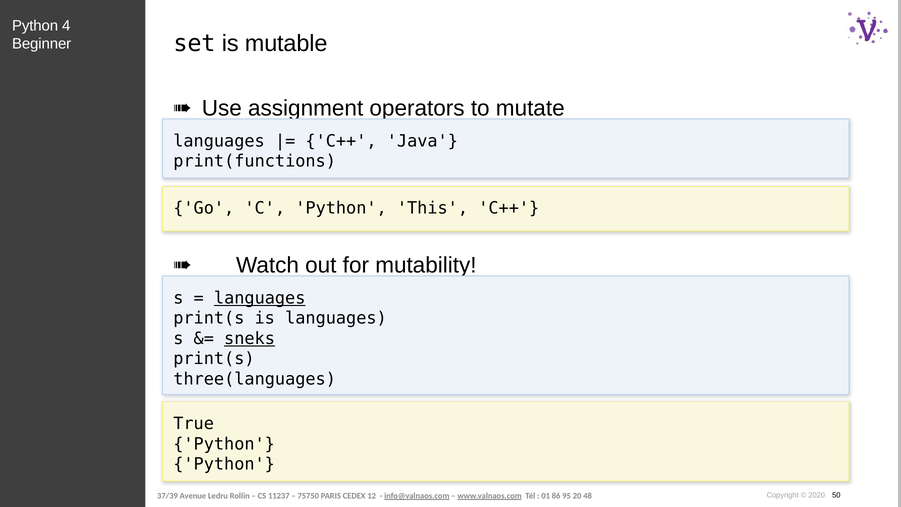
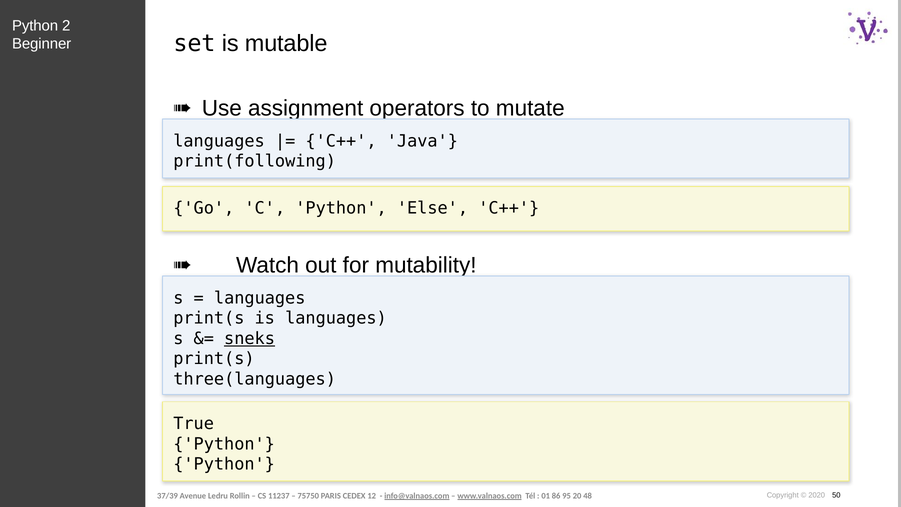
4: 4 -> 2 (66, 26)
print(functions: print(functions -> print(following (255, 161)
This: This -> Else (432, 208)
languages underline: present -> none (260, 298)
